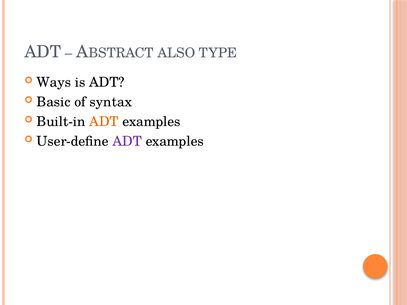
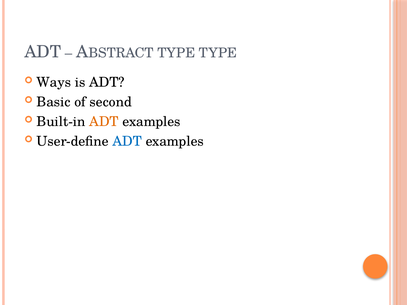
ALSO: ALSO -> TYPE (176, 53)
syntax: syntax -> second (111, 102)
ADT colour: purple -> blue (127, 141)
